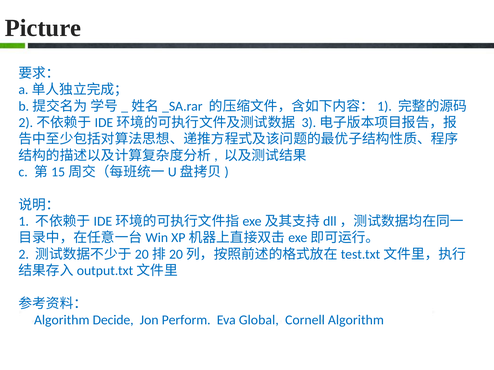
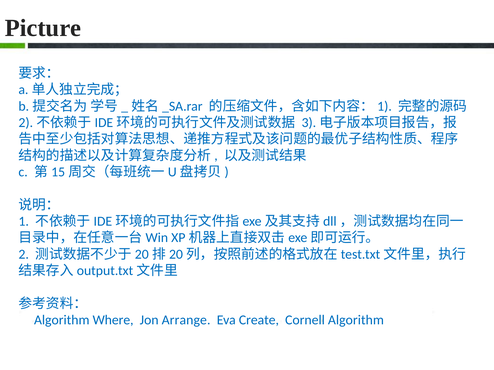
Decide: Decide -> Where (113, 320)
Perform: Perform -> Arrange (186, 320)
Global: Global -> Create (259, 320)
